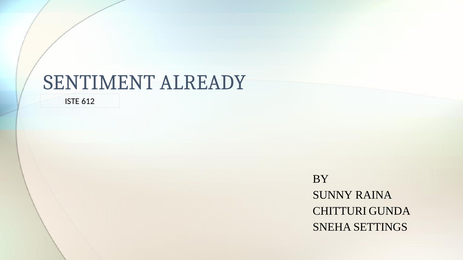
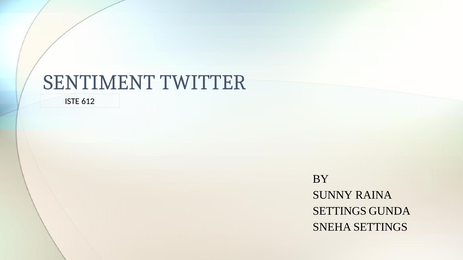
ALREADY: ALREADY -> TWITTER (203, 83)
CHITTURI: CHITTURI -> SETTINGS (340, 211)
